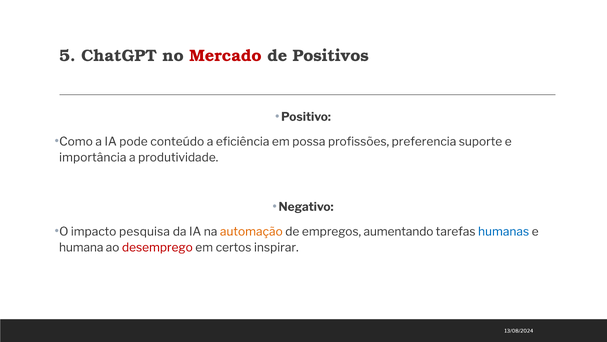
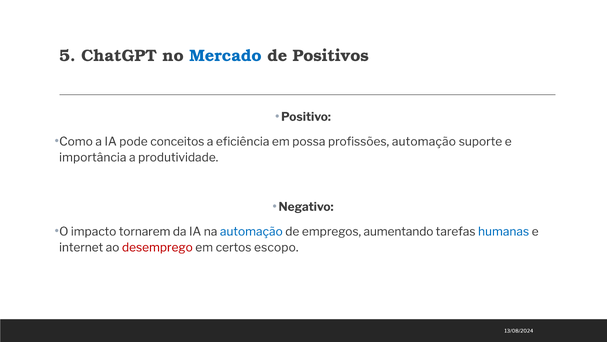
Mercado colour: red -> blue (225, 56)
conteúdo: conteúdo -> conceitos (177, 141)
profissões preferencia: preferencia -> automação (424, 141)
pesquisa: pesquisa -> tornarem (145, 231)
automação colour: orange -> blue (251, 231)
humana: humana -> internet (81, 247)
inspirar: inspirar -> escopo (276, 247)
